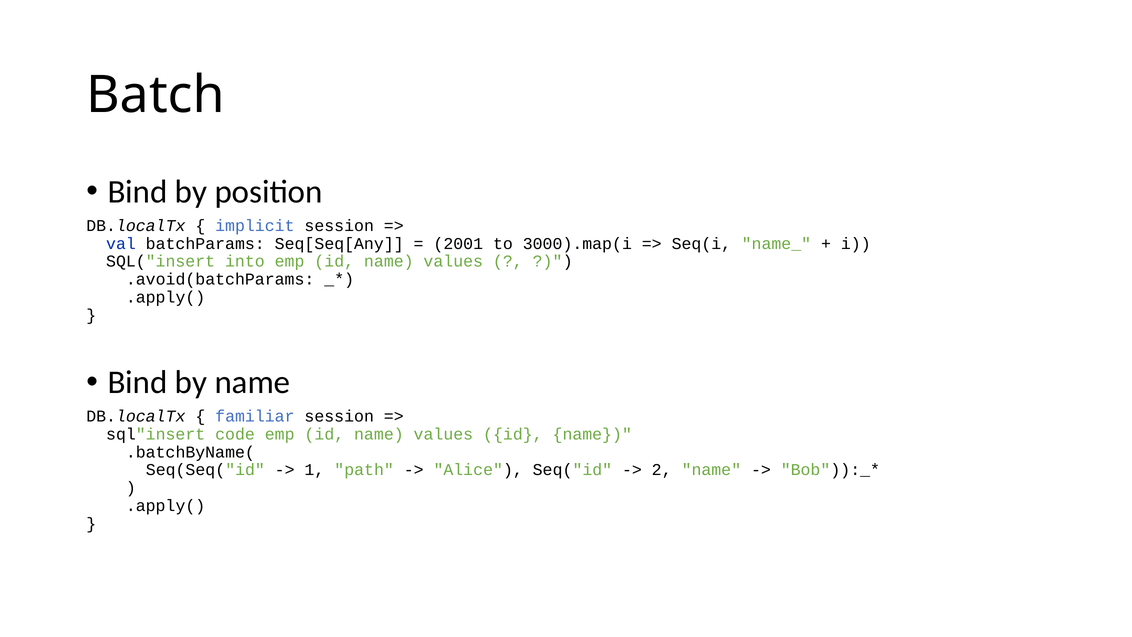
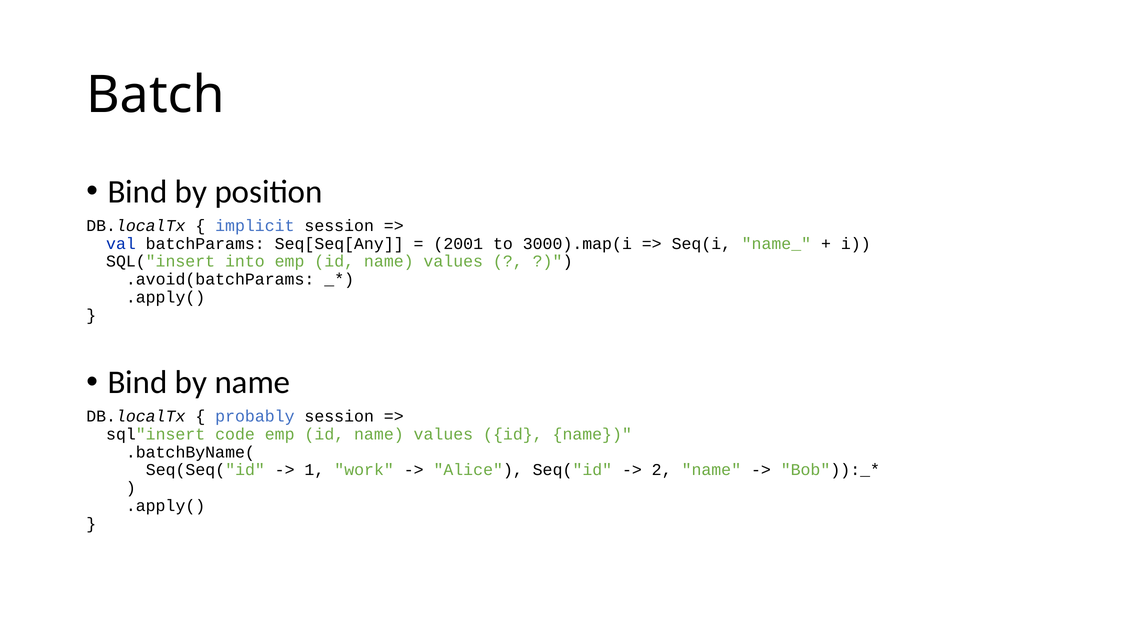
familiar: familiar -> probably (255, 416)
path: path -> work (364, 470)
